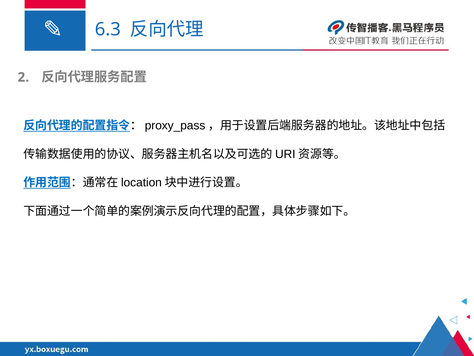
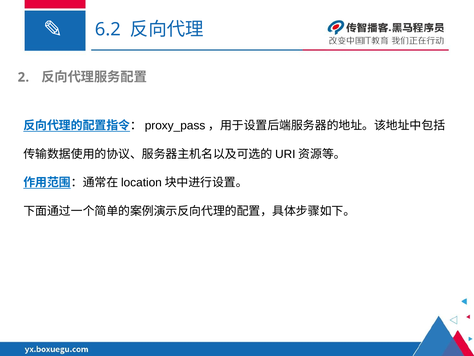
6.3: 6.3 -> 6.2 (108, 29)
